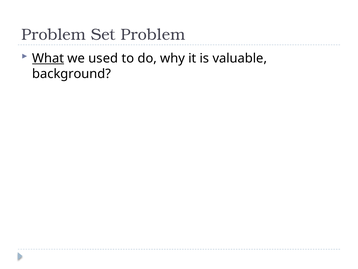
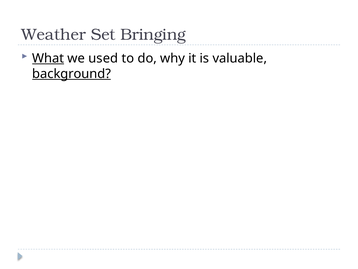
Problem: Problem -> Weather (54, 35)
Set Problem: Problem -> Bringing (153, 35)
background underline: none -> present (72, 74)
